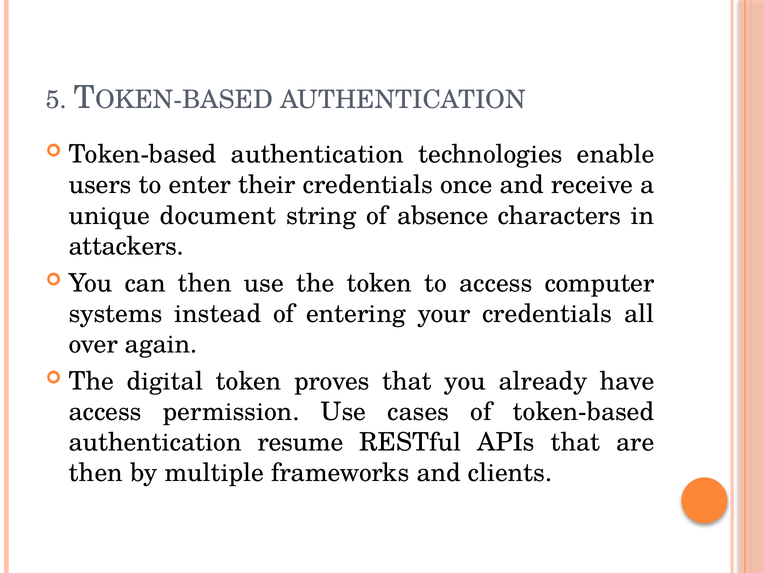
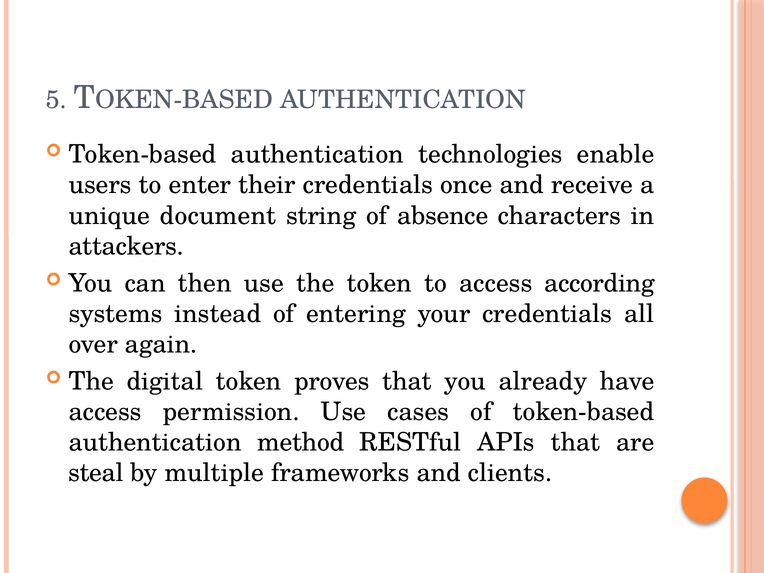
computer: computer -> according (600, 283)
resume: resume -> method (301, 442)
then: then -> steal (96, 473)
